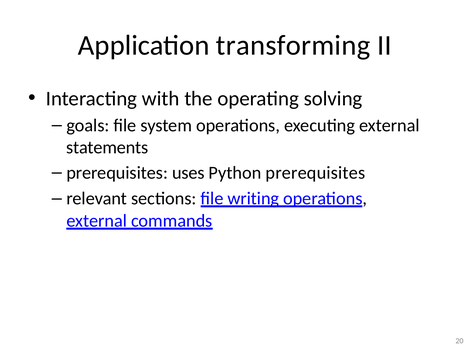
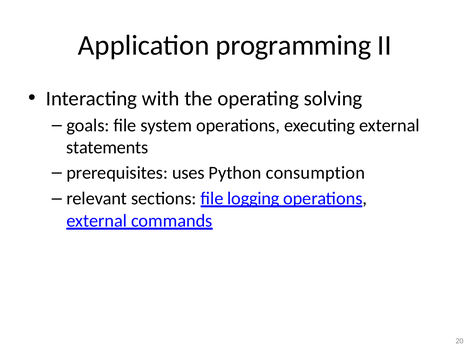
transforming: transforming -> programming (293, 45)
Python prerequisites: prerequisites -> consumption (315, 173)
writing: writing -> logging (253, 199)
